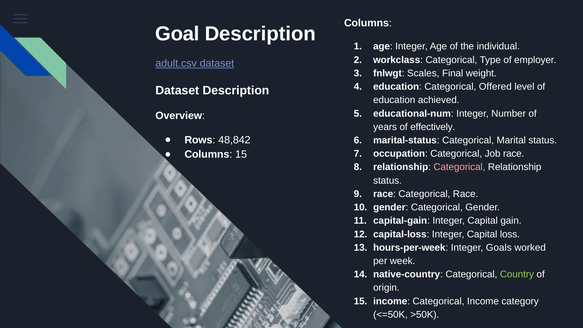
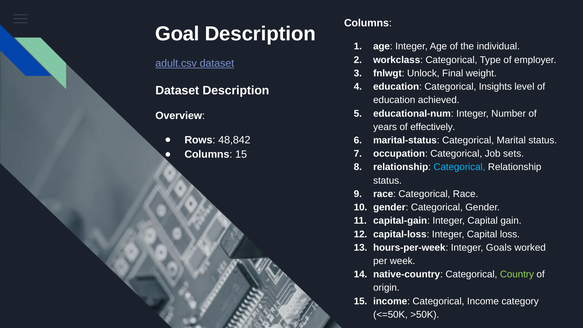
Scales: Scales -> Unlock (423, 73)
Offered: Offered -> Insights (495, 87)
Job race: race -> sets (514, 154)
Categorical colour: pink -> light blue (459, 167)
